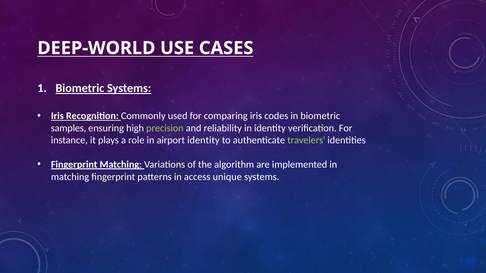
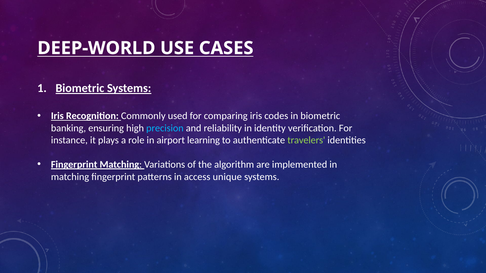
samples: samples -> banking (68, 128)
precision colour: light green -> light blue (165, 128)
airport identity: identity -> learning (203, 140)
